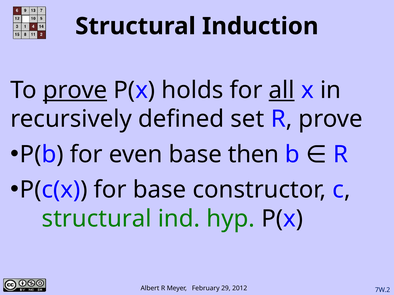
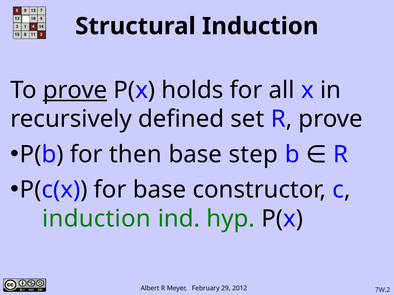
all underline: present -> none (282, 90)
even: even -> then (135, 155)
then: then -> step (253, 155)
structural: structural -> induction (97, 219)
